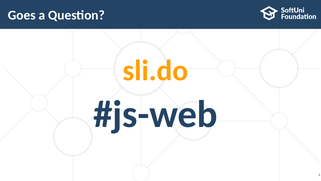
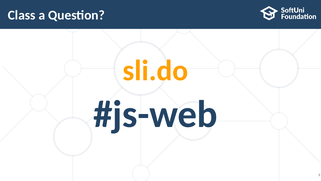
Goes: Goes -> Class (22, 15)
